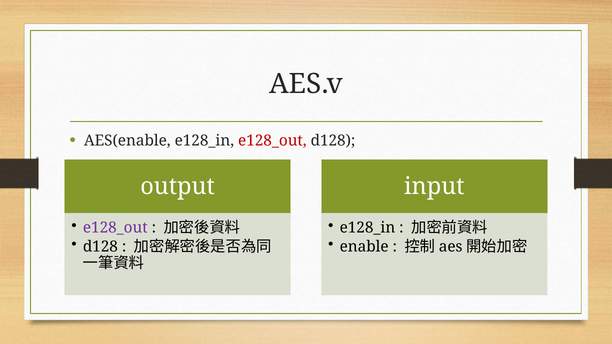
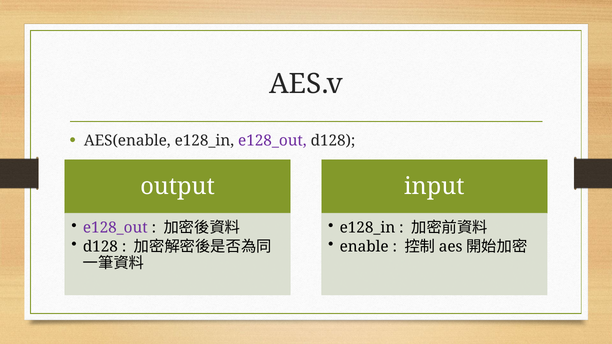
e128_out colour: red -> purple (272, 141)
